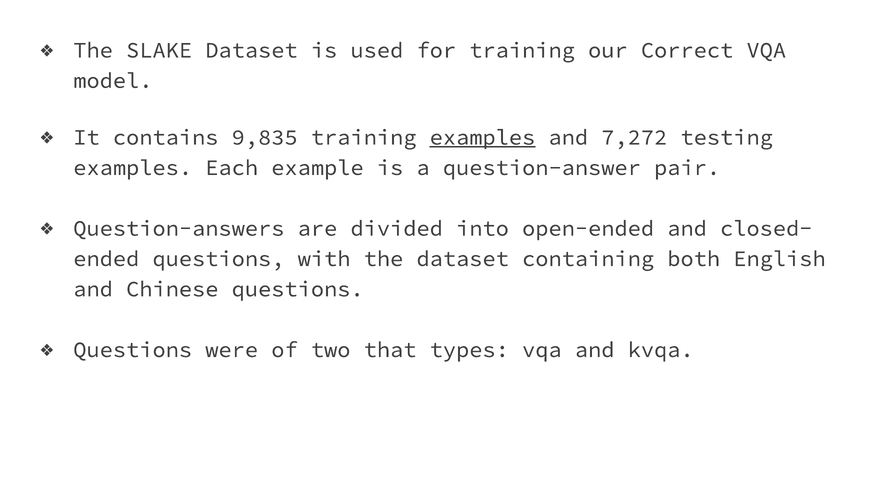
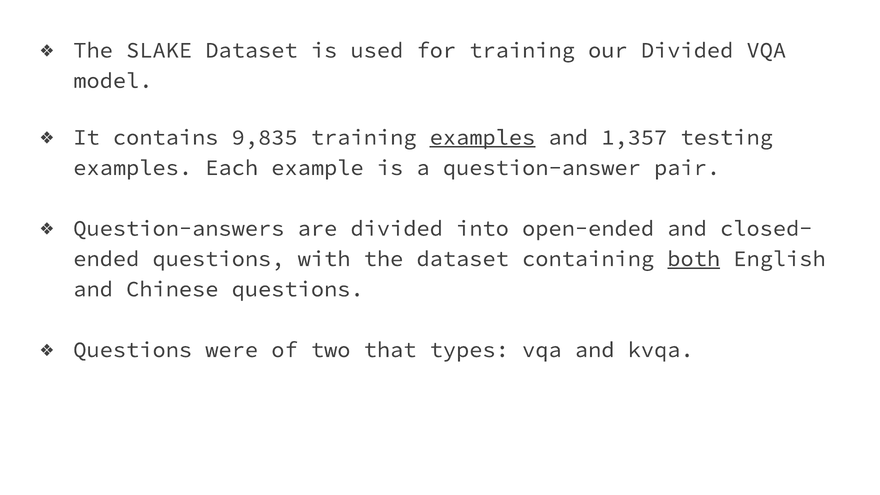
our Correct: Correct -> Divided (687, 50)
7,272: 7,272 -> 1,357 (634, 137)
both underline: none -> present (694, 259)
